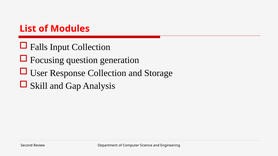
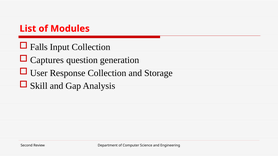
Focusing: Focusing -> Captures (47, 60)
